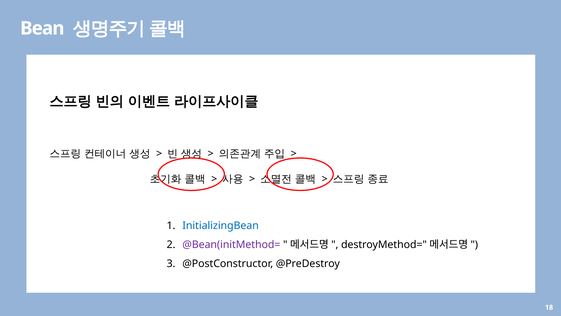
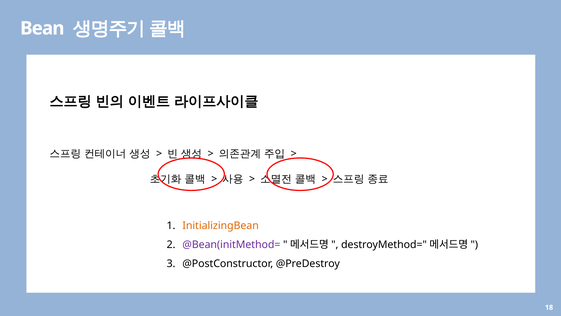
InitializingBean colour: blue -> orange (221, 225)
